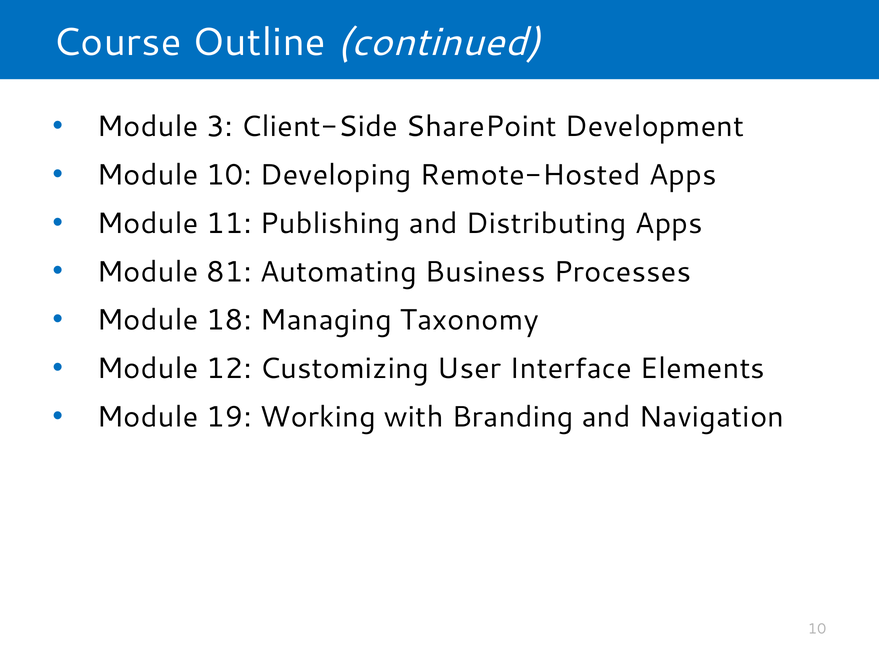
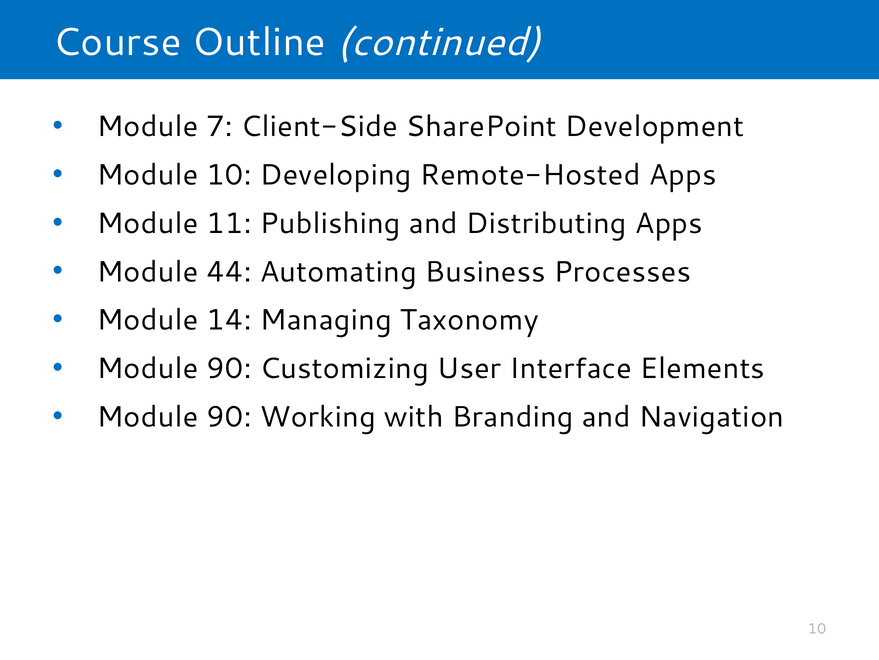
3: 3 -> 7 (220, 127)
81: 81 -> 44 (229, 272)
18: 18 -> 14 (229, 320)
12: 12 -> 90 (229, 368)
19: 19 -> 90 (229, 417)
